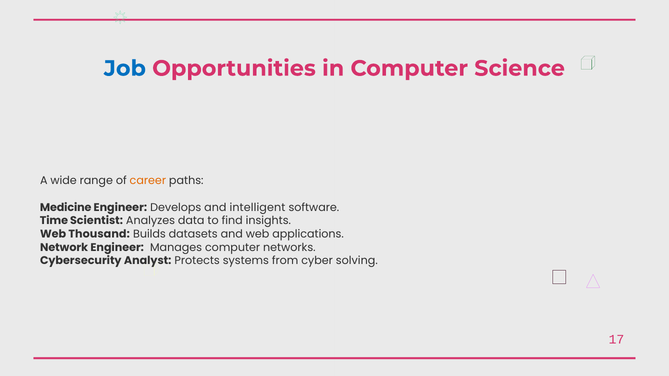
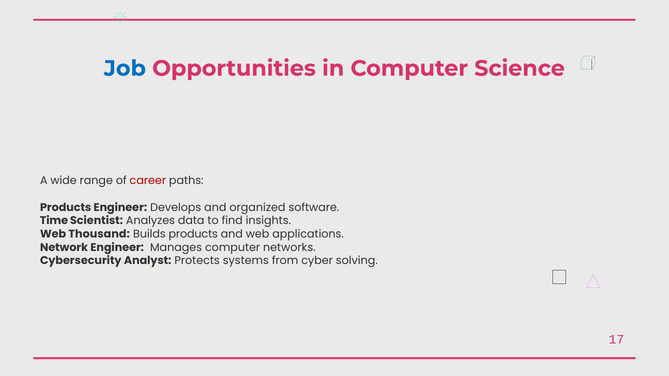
career colour: orange -> red (148, 181)
Medicine: Medicine -> Products (66, 208)
intelligent: intelligent -> organized (257, 208)
Builds datasets: datasets -> products (193, 234)
